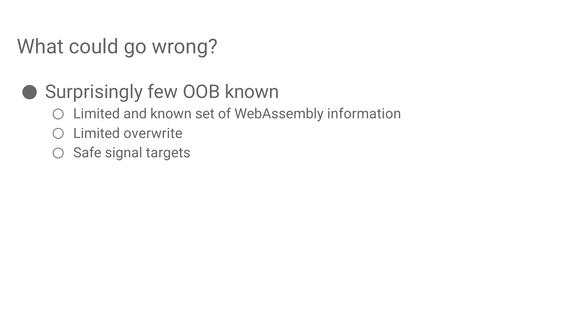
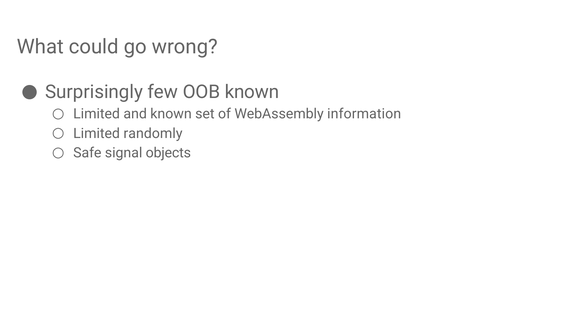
overwrite: overwrite -> randomly (153, 134)
targets: targets -> objects (168, 153)
